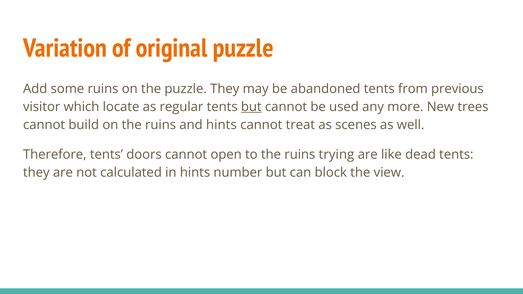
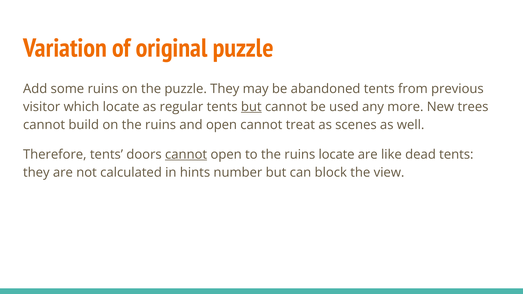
and hints: hints -> open (221, 125)
cannot underline: none -> present (186, 155)
ruins trying: trying -> locate (337, 155)
